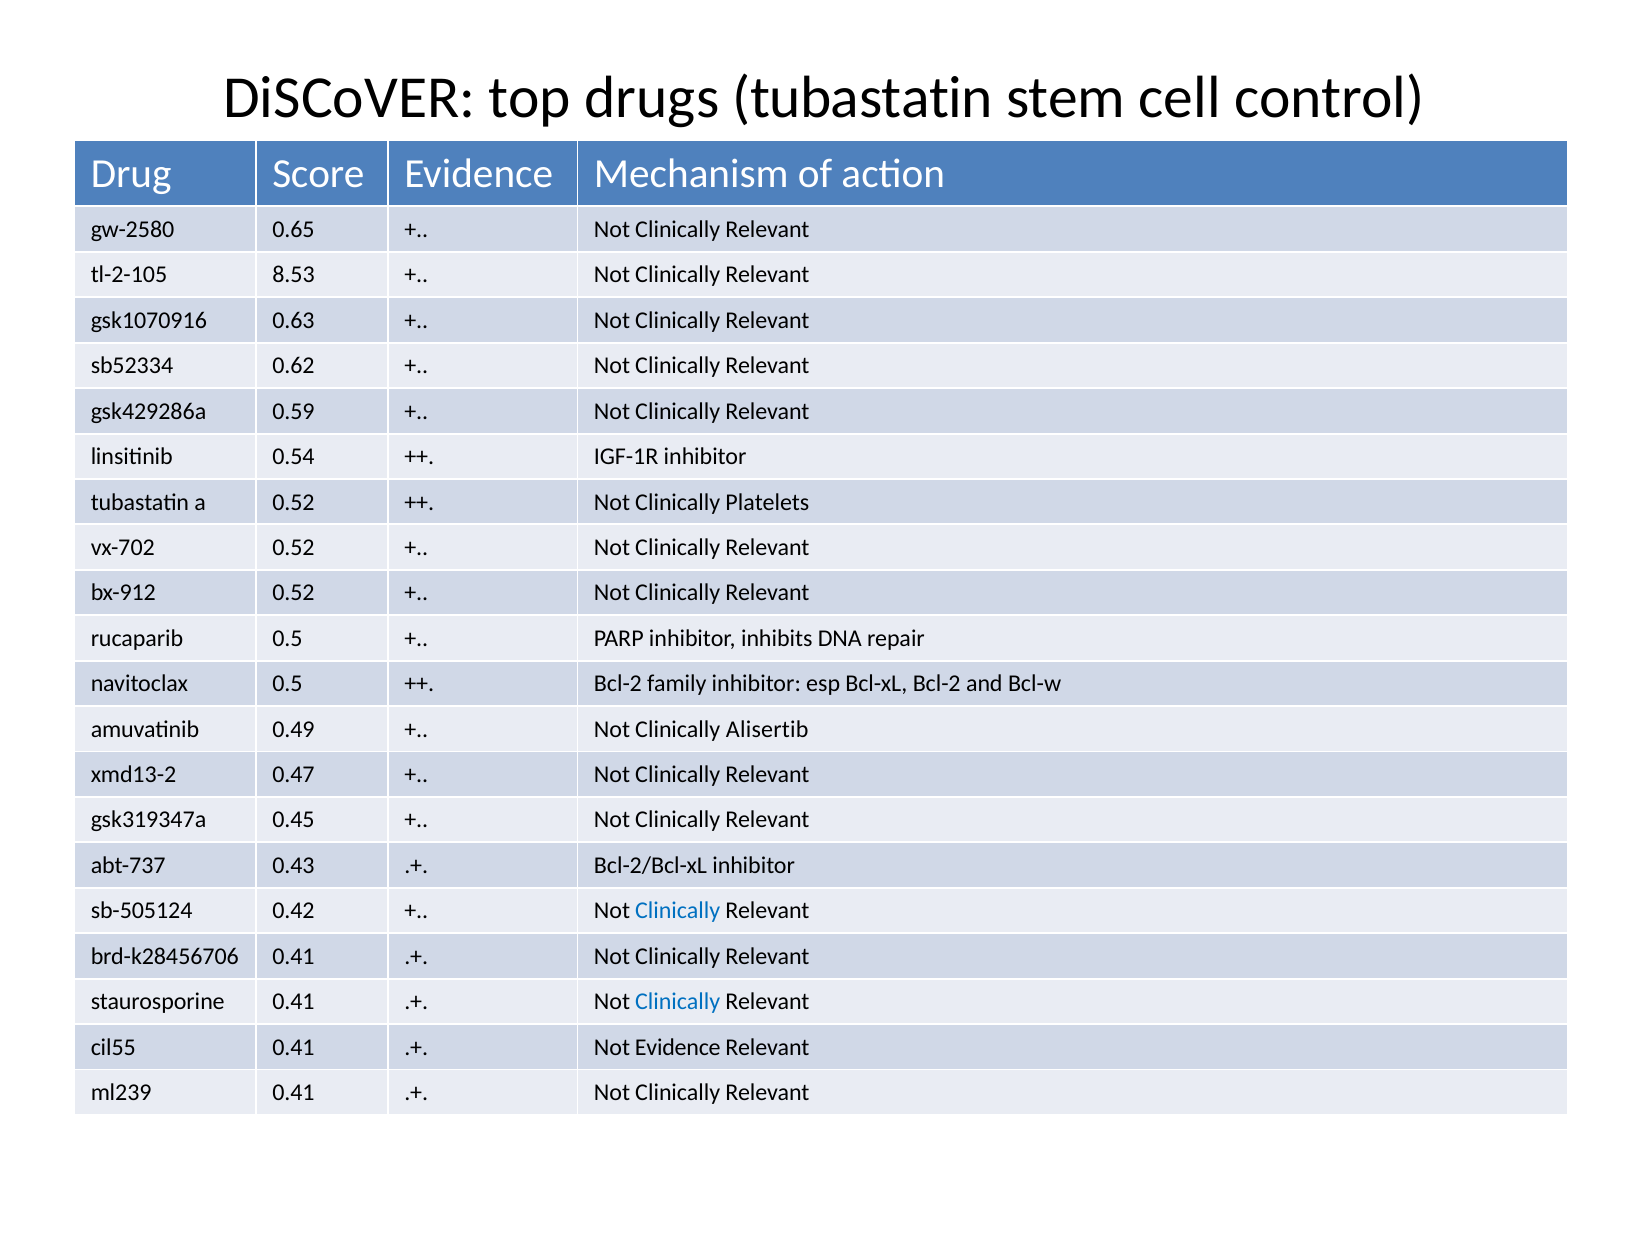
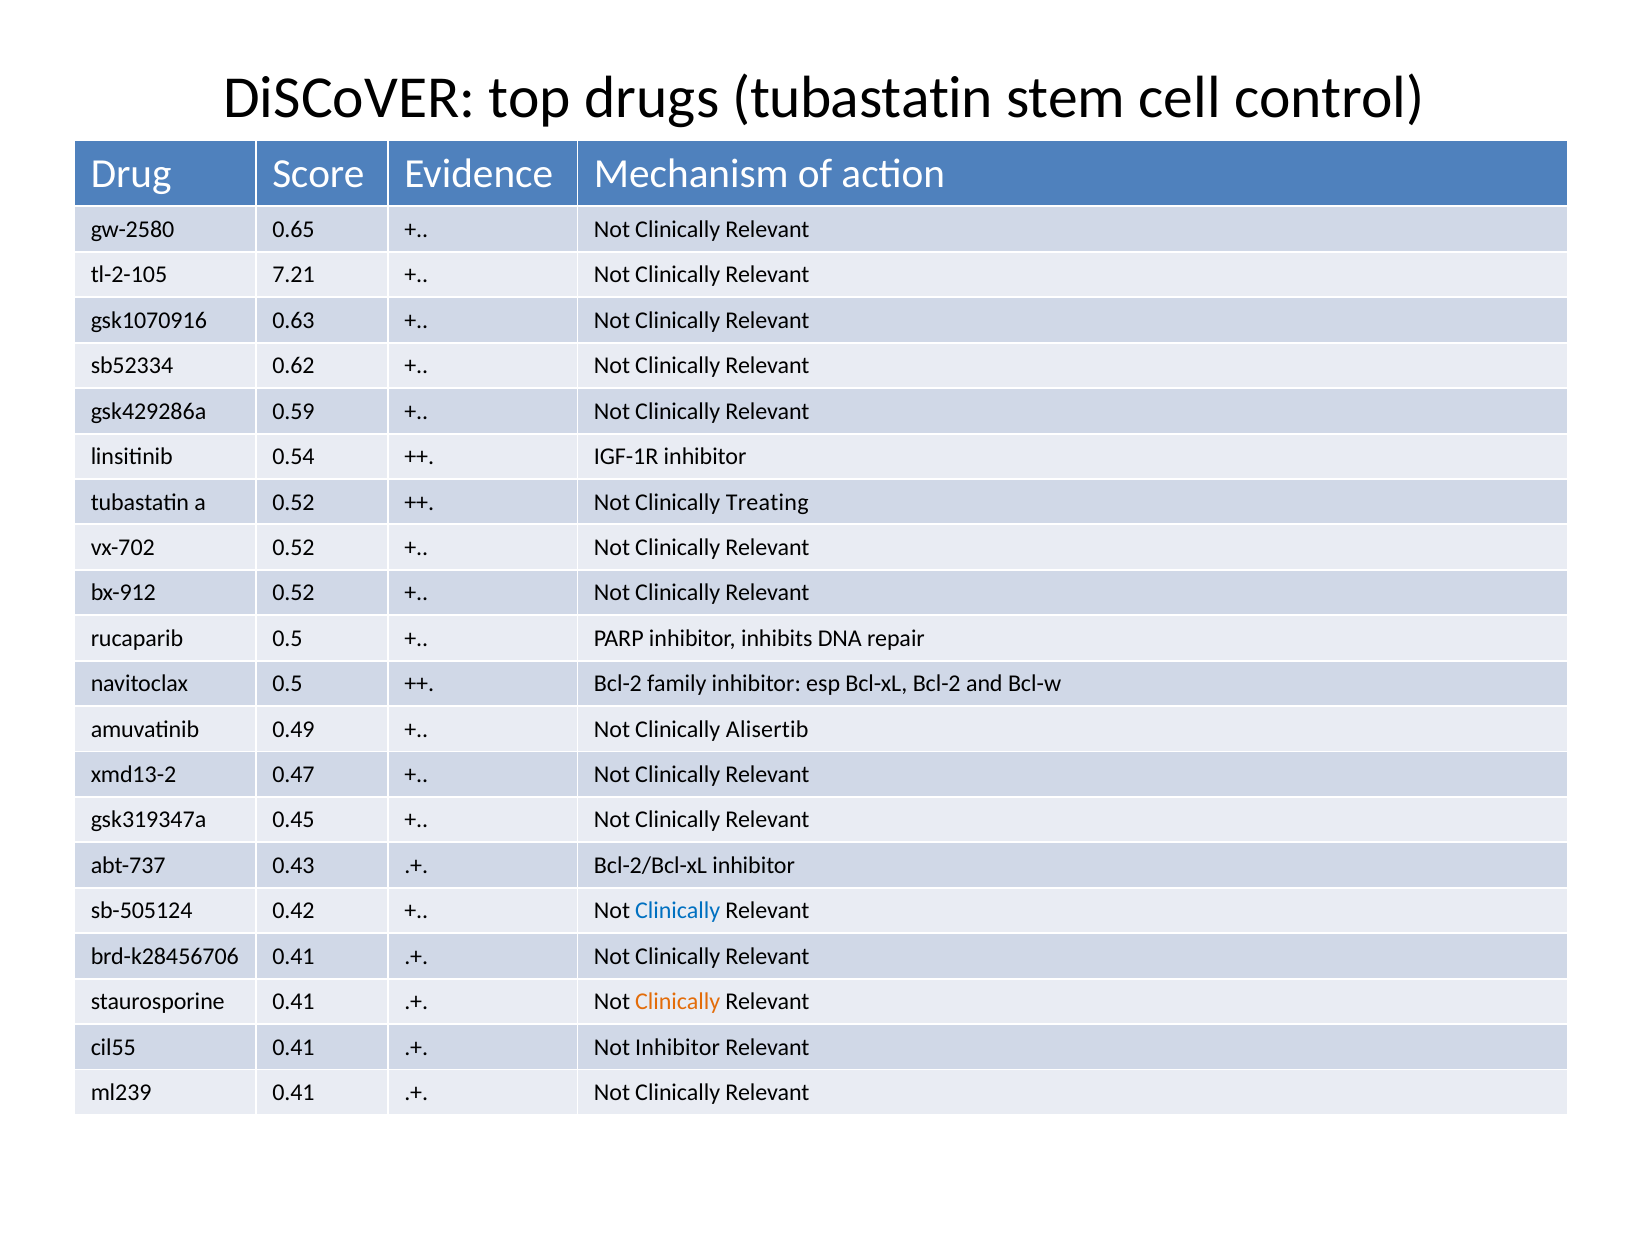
8.53: 8.53 -> 7.21 (293, 275)
Platelets: Platelets -> Treating (767, 502)
Clinically colour: blue -> orange (678, 1001)
Not Evidence: Evidence -> Inhibitor (678, 1047)
